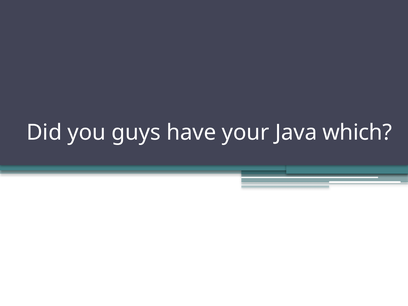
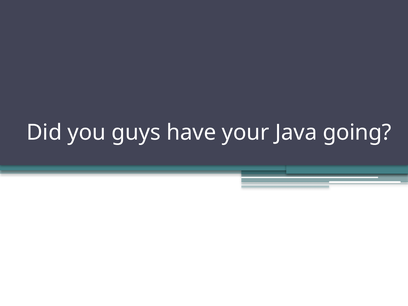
which: which -> going (357, 133)
